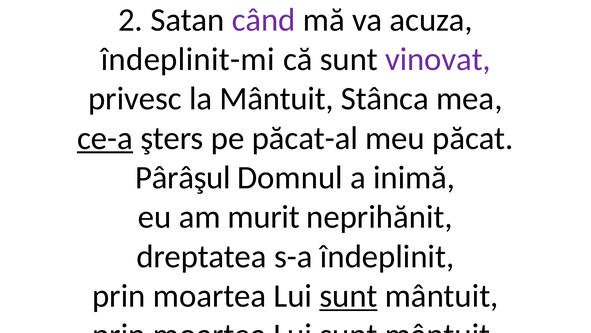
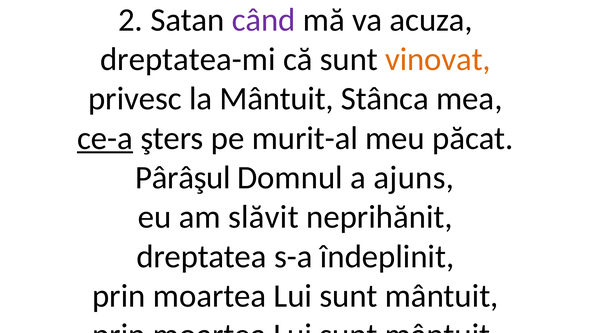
îndeplinit-mi: îndeplinit-mi -> dreptatea-mi (188, 59)
vinovat colour: purple -> orange (438, 59)
păcat-al: păcat-al -> murit-al (305, 138)
inimă: inimă -> ajuns (414, 177)
murit: murit -> slăvit (263, 217)
sunt underline: present -> none (348, 296)
